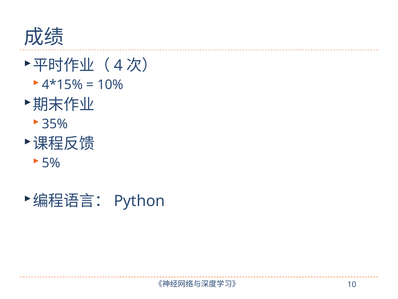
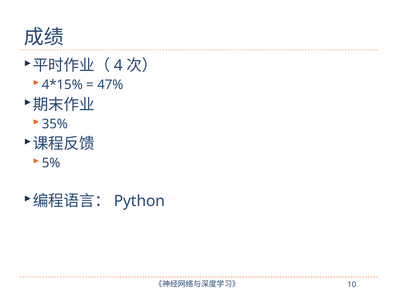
10%: 10% -> 47% (110, 85)
